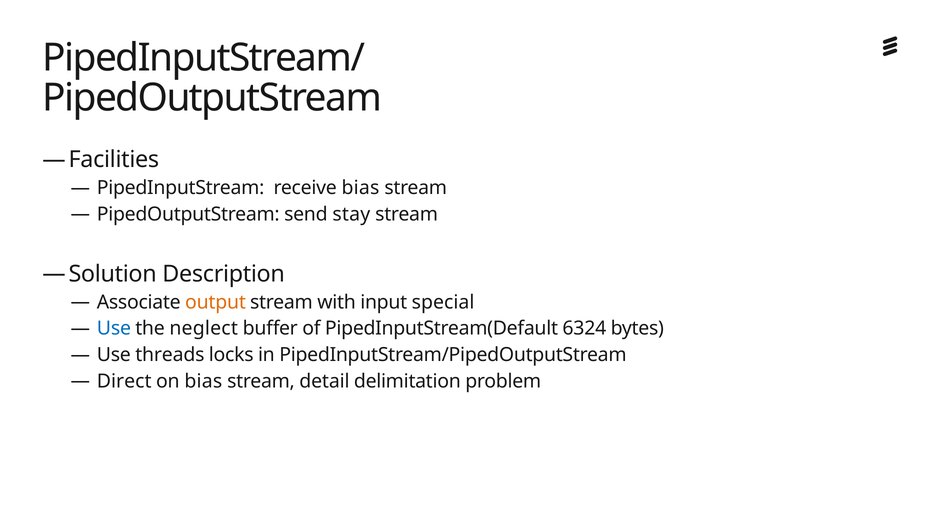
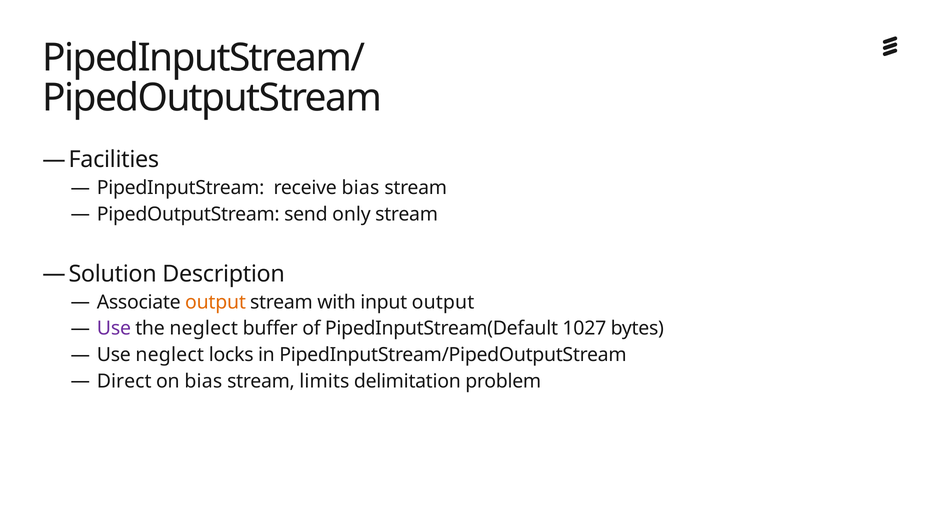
stay: stay -> only (351, 214)
input special: special -> output (443, 303)
Use colour: blue -> purple (114, 329)
6324: 6324 -> 1027 (584, 329)
Use threads: threads -> neglect (170, 355)
detail: detail -> limits (324, 381)
